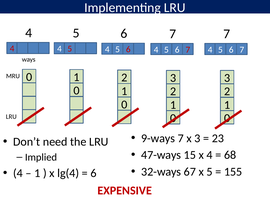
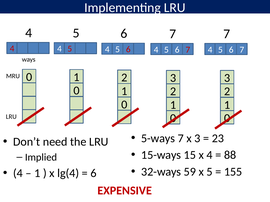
9-ways: 9-ways -> 5-ways (158, 139)
47-ways: 47-ways -> 15-ways (161, 155)
68: 68 -> 88 (230, 155)
67: 67 -> 59 (190, 172)
